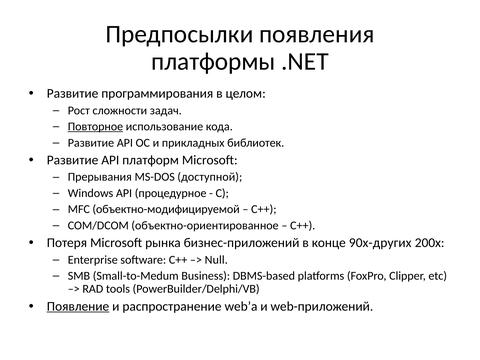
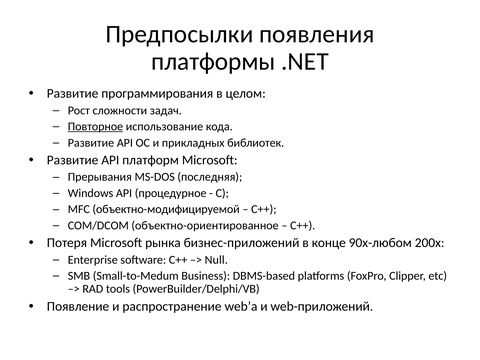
доступной: доступной -> последняя (210, 177)
90х-других: 90х-других -> 90х-любом (380, 243)
Появление underline: present -> none (78, 306)
